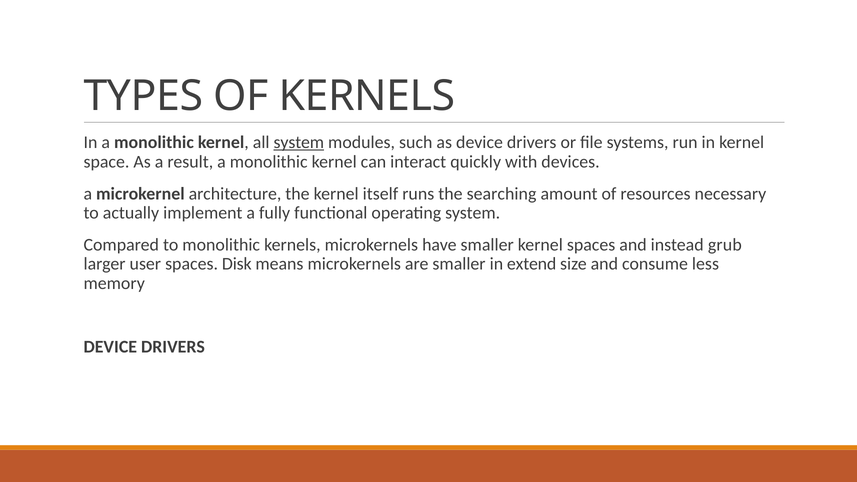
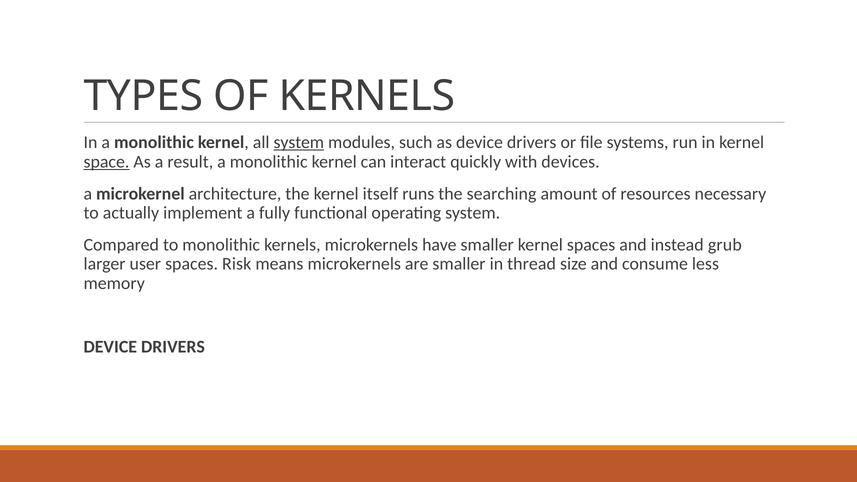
space underline: none -> present (106, 162)
Disk: Disk -> Risk (237, 264)
extend: extend -> thread (532, 264)
